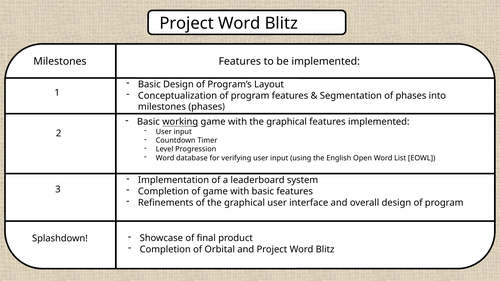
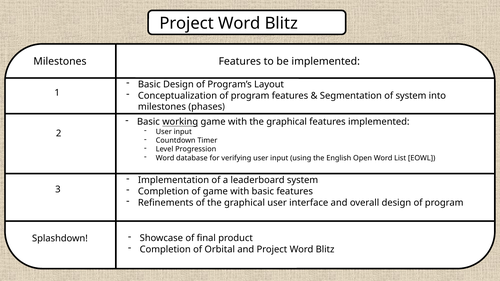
of phases: phases -> system (411, 96)
